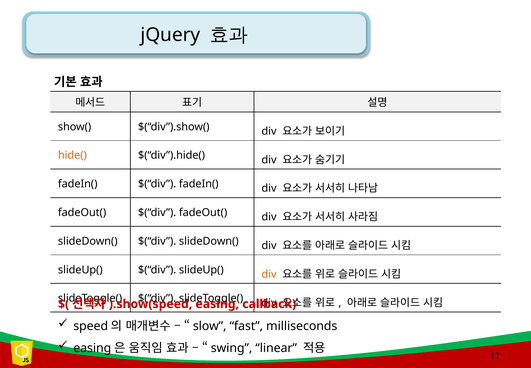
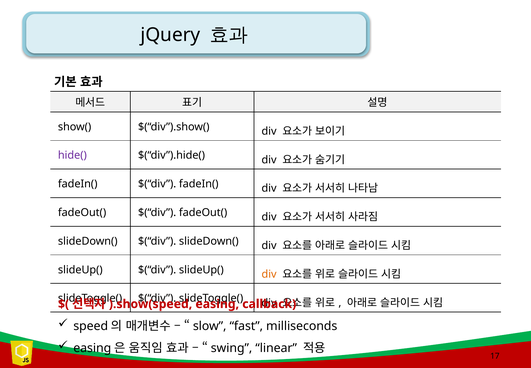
hide( colour: orange -> purple (72, 155)
